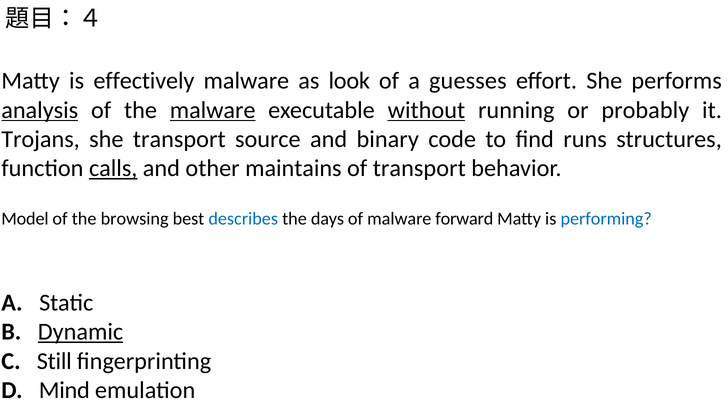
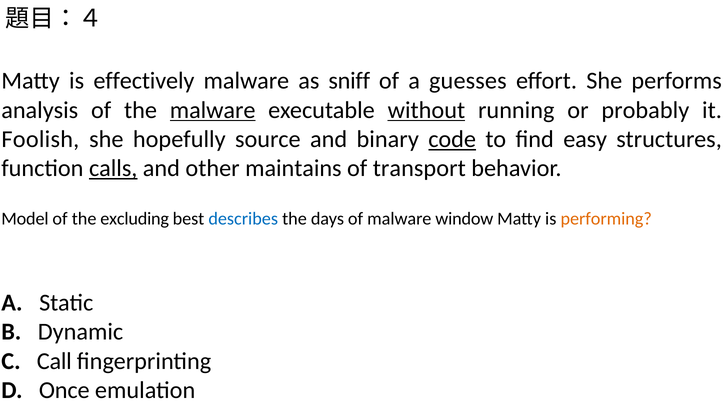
look: look -> sniff (349, 81)
analysis underline: present -> none (40, 110)
Trojans: Trojans -> Foolish (40, 139)
she transport: transport -> hopefully (179, 139)
code underline: none -> present (452, 139)
runs: runs -> easy (585, 139)
browsing: browsing -> excluding (135, 219)
forward: forward -> window (464, 219)
performing colour: blue -> orange (606, 219)
Dynamic underline: present -> none (80, 332)
Still: Still -> Call (54, 361)
Mind: Mind -> Once (64, 391)
